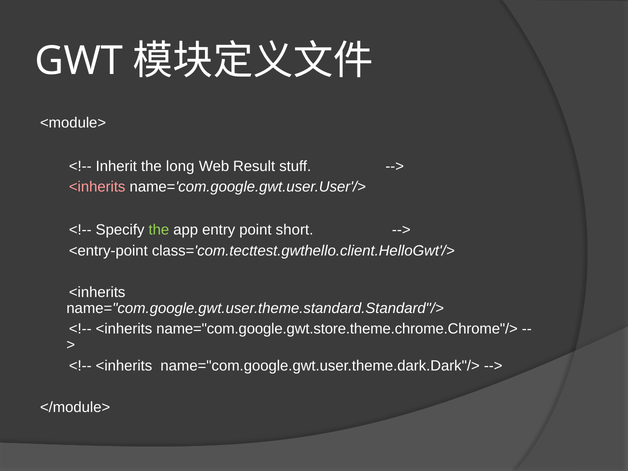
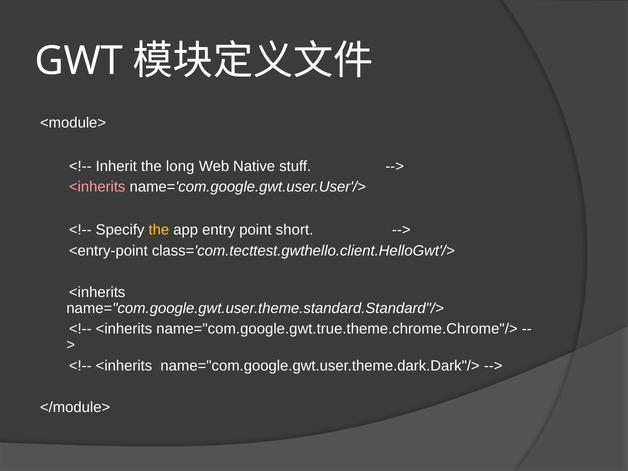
Result: Result -> Native (254, 166)
the colour: light green -> yellow (159, 230)
name="com.google.gwt.store.theme.chrome.Chrome"/>: name="com.google.gwt.store.theme.chrome.Chrome"/> -> name="com.google.gwt.true.theme.chrome.Chrome"/> (337, 329)
